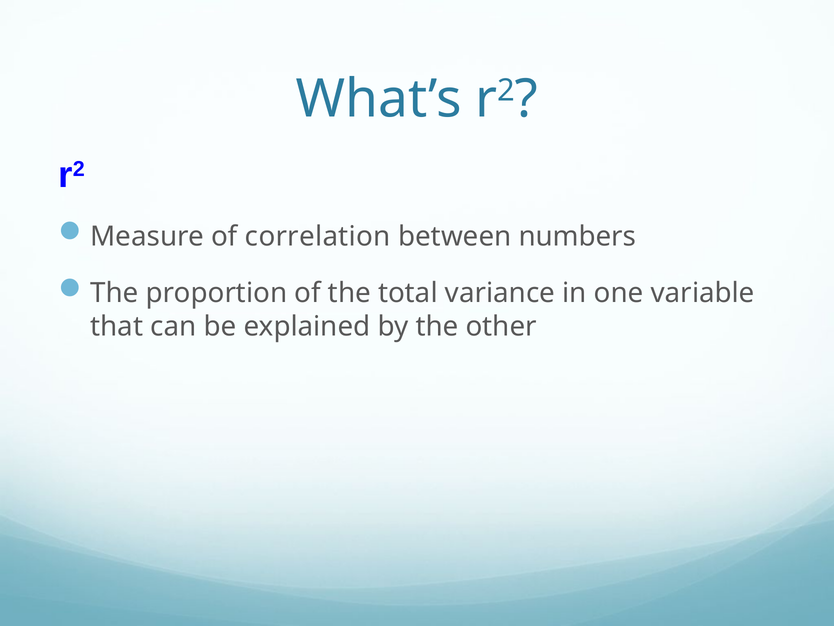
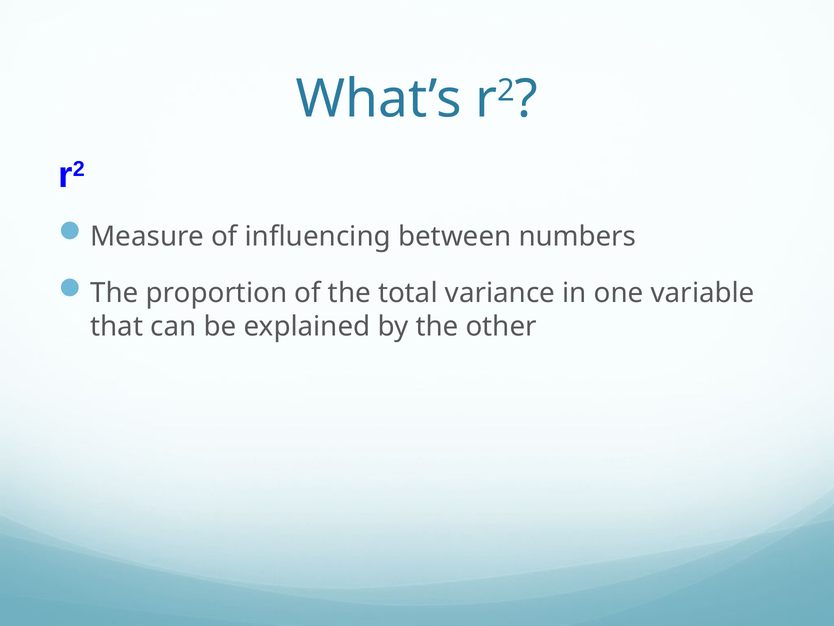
correlation: correlation -> influencing (318, 236)
